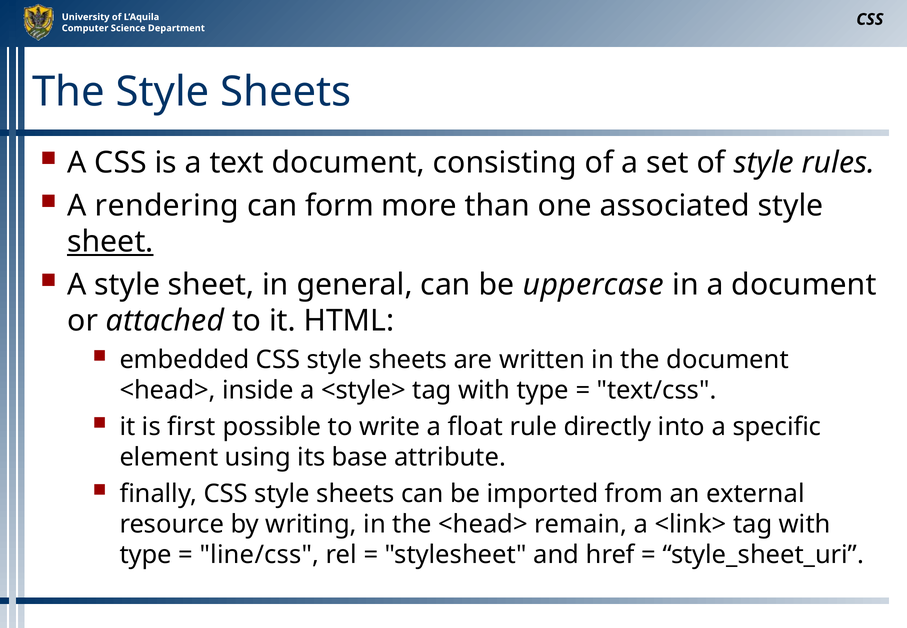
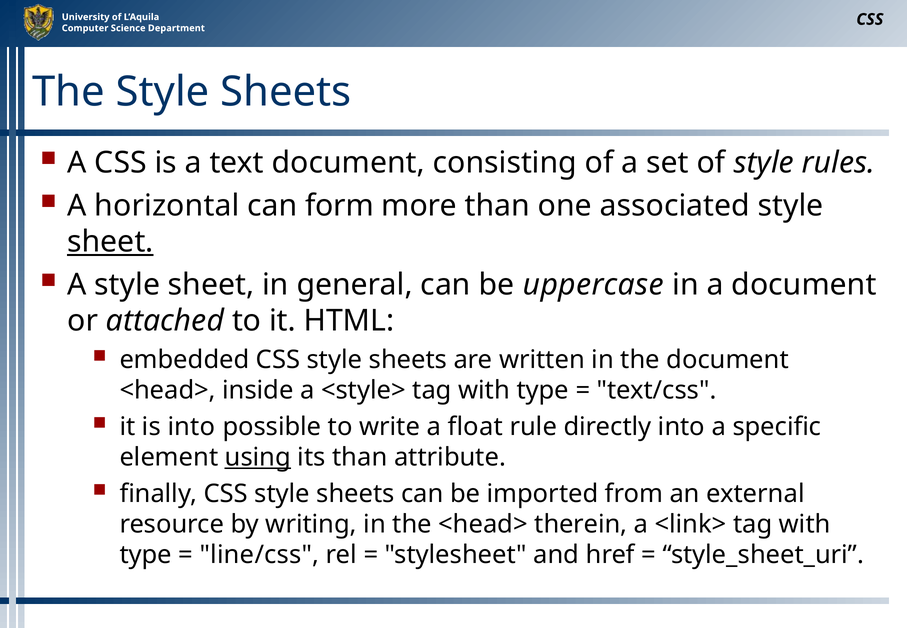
rendering: rendering -> horizontal (167, 206)
is first: first -> into (191, 427)
using underline: none -> present (258, 457)
its base: base -> than (360, 457)
remain: remain -> therein (581, 524)
